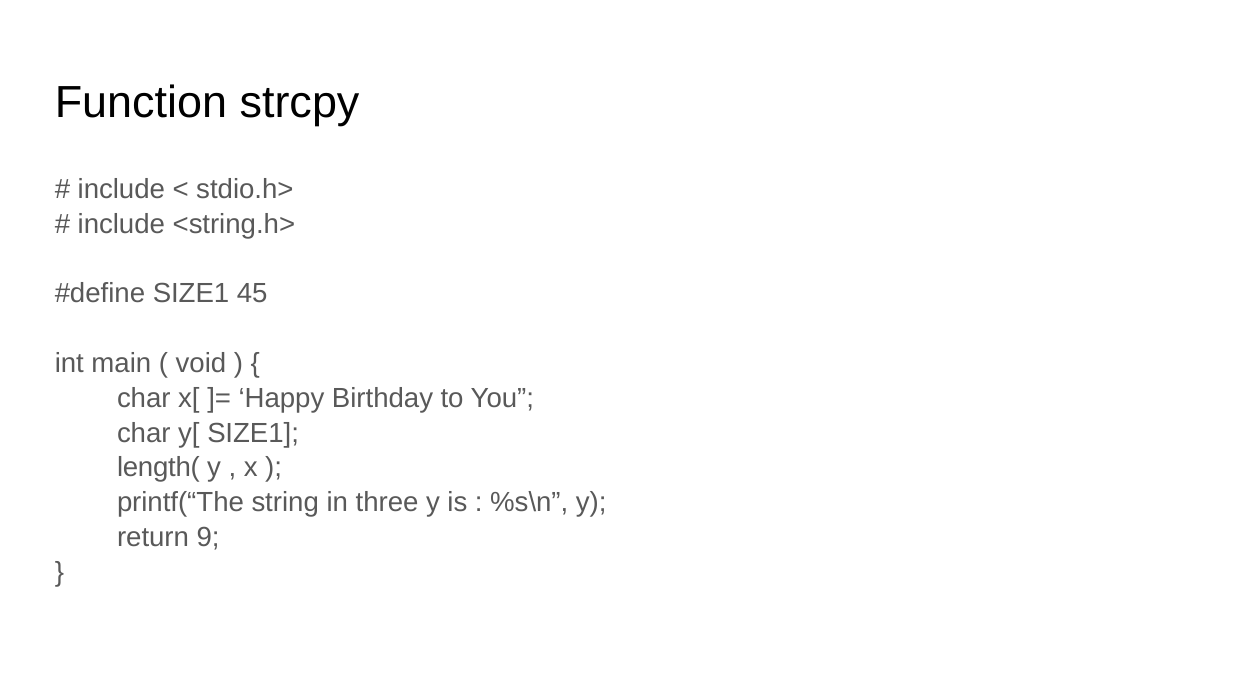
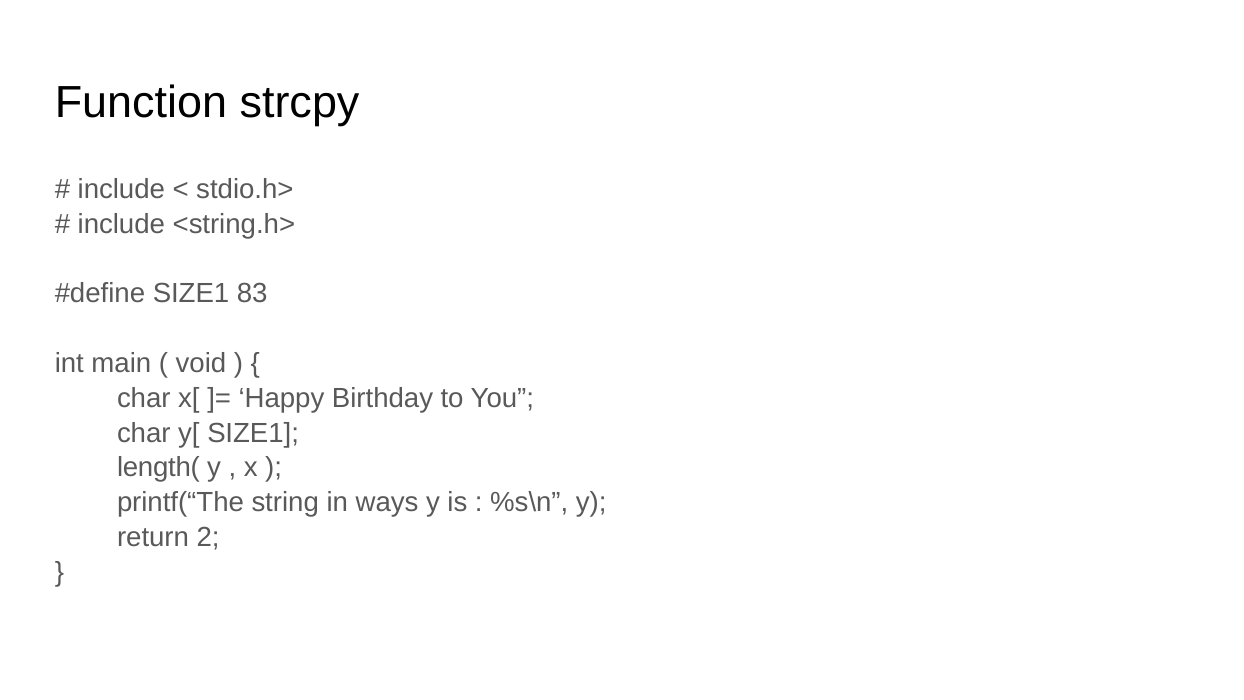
45: 45 -> 83 (252, 294)
three: three -> ways (387, 502)
9: 9 -> 2 (208, 537)
